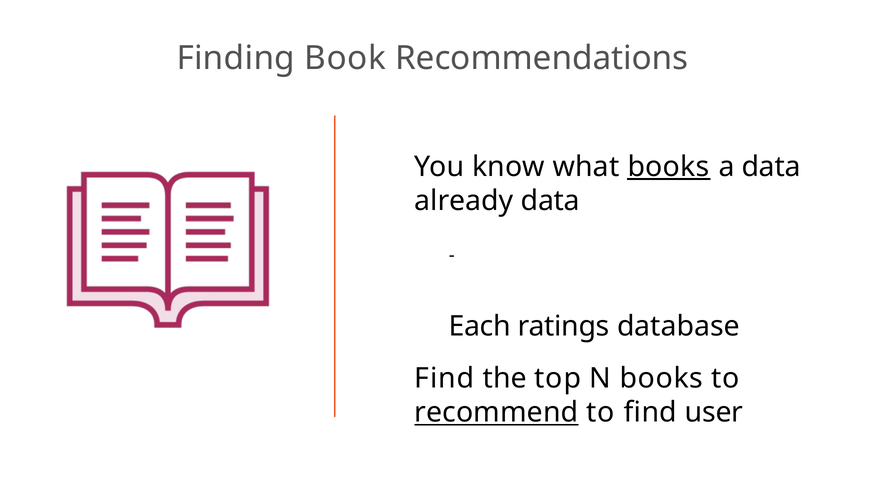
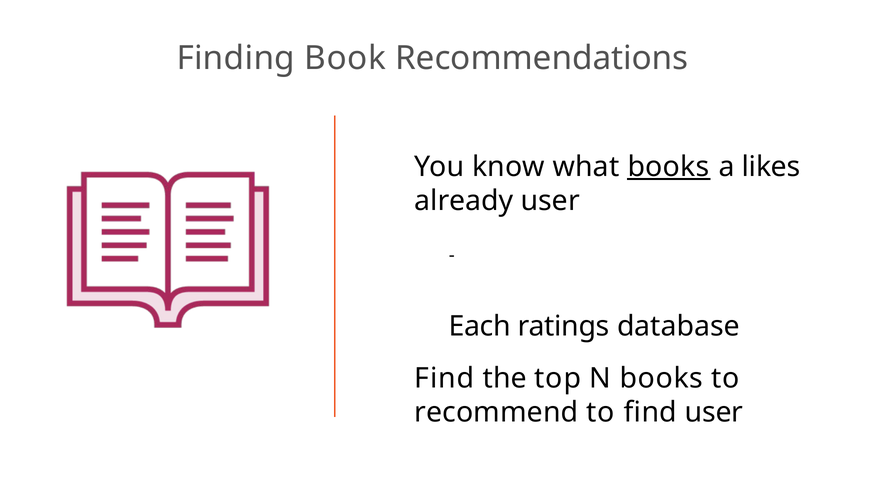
a data: data -> likes (771, 167)
already data: data -> user (550, 201)
recommend underline: present -> none (496, 413)
